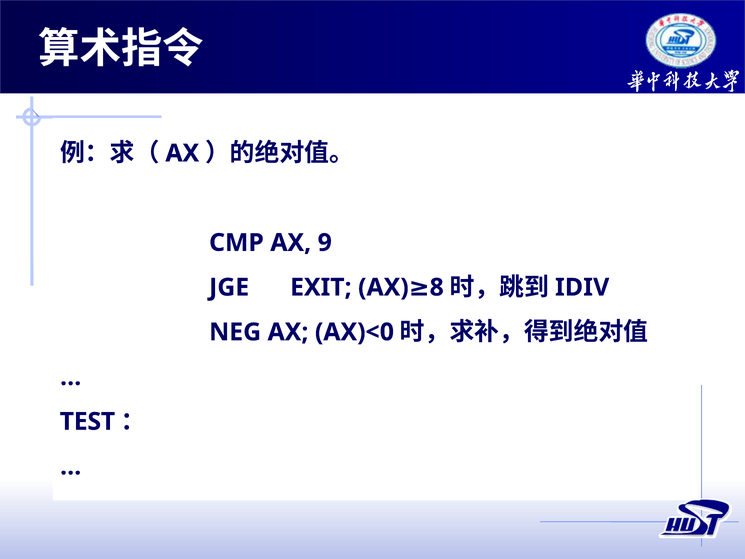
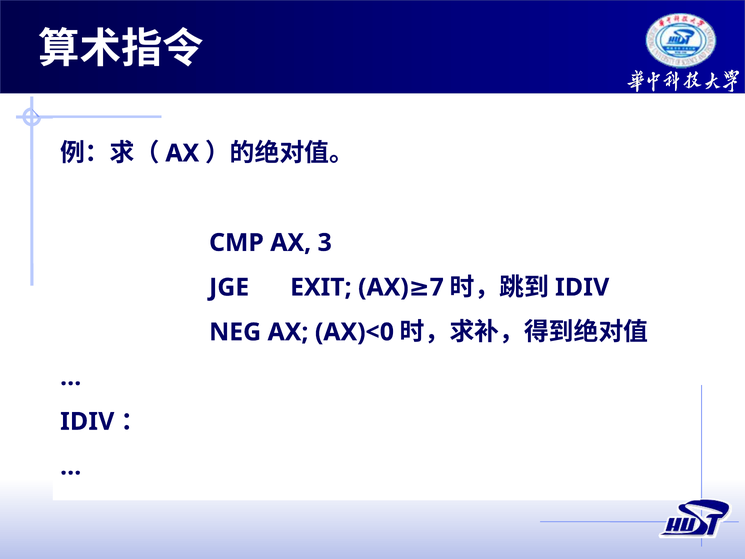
9: 9 -> 3 (325, 243)
8: 8 -> 7 (437, 287)
TEST: TEST -> IDIV (87, 421)
